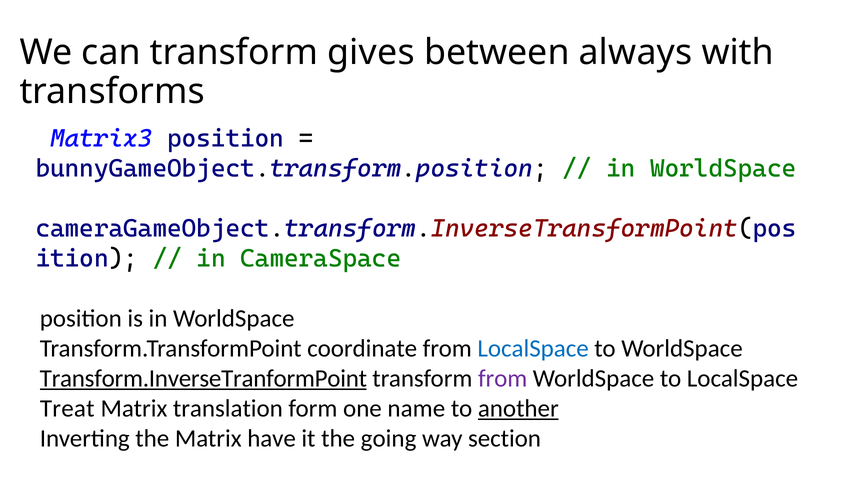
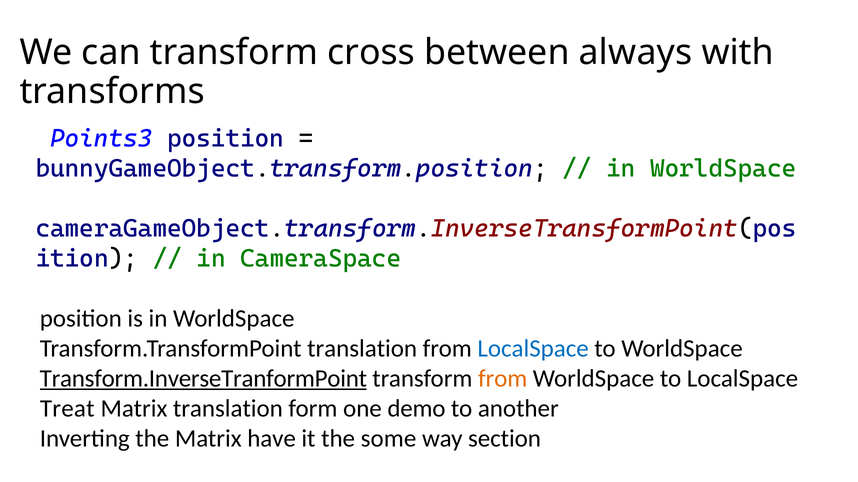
gives: gives -> cross (371, 53)
Matrix3: Matrix3 -> Points3 (101, 139)
Transform.TransformPoint coordinate: coordinate -> translation (362, 349)
from colour: purple -> orange (503, 379)
name: name -> demo (416, 409)
another underline: present -> none (518, 409)
going: going -> some (389, 439)
